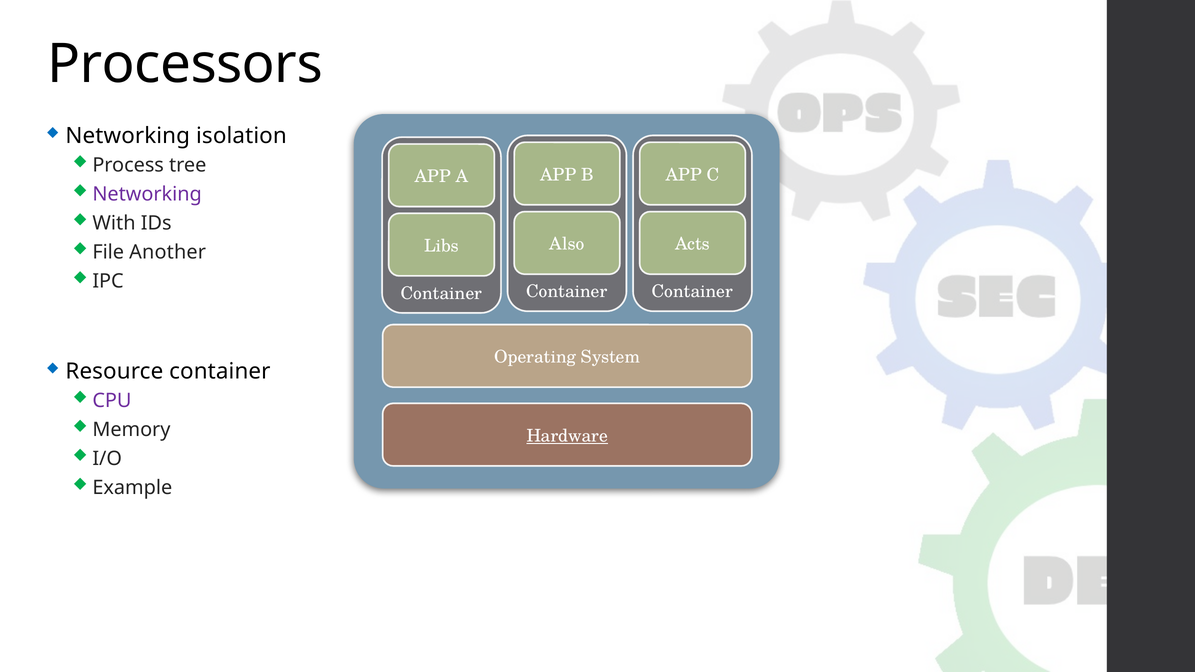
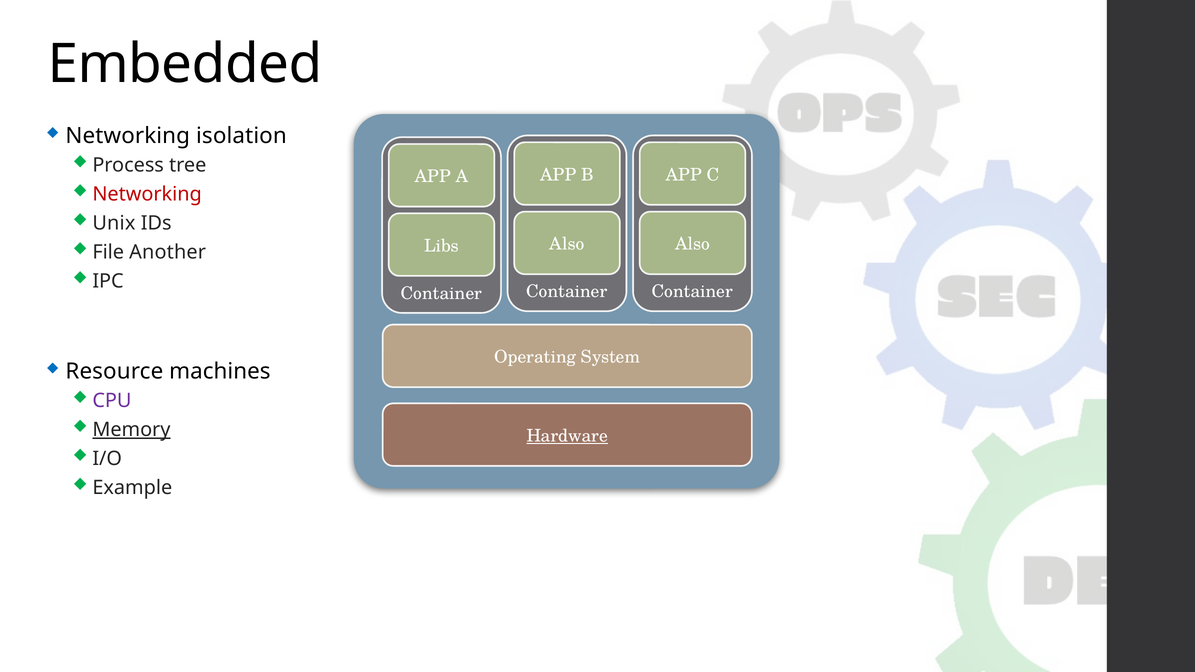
Processors: Processors -> Embedded (185, 64)
Networking colour: purple -> red (147, 194)
With: With -> Unix (114, 223)
Acts: Acts -> Also (692, 244)
Resource container: container -> machines (220, 372)
Memory underline: none -> present (131, 430)
